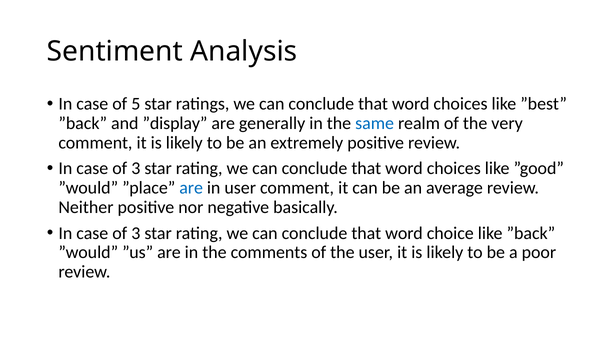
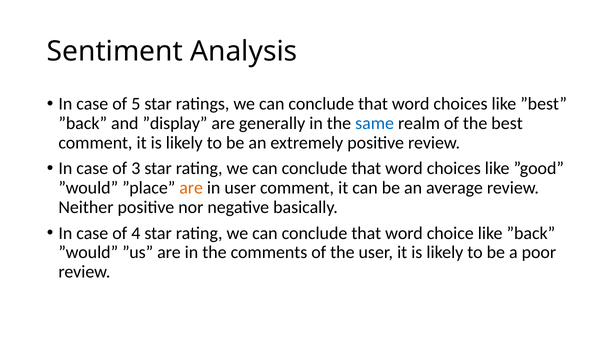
very: very -> best (507, 123)
are colour: blue -> orange (191, 188)
3: 3 -> 4 (136, 233)
